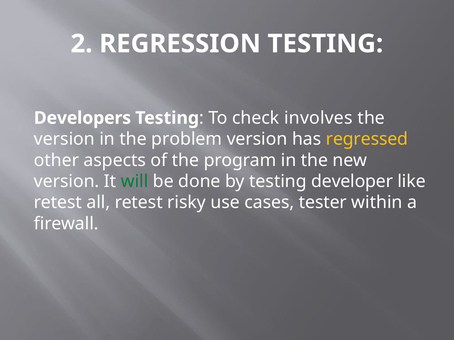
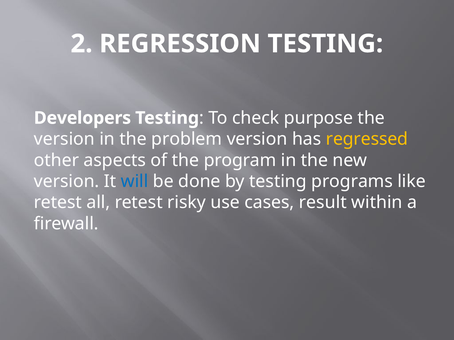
involves: involves -> purpose (318, 118)
will colour: green -> blue (135, 182)
developer: developer -> programs (352, 182)
tester: tester -> result (323, 203)
